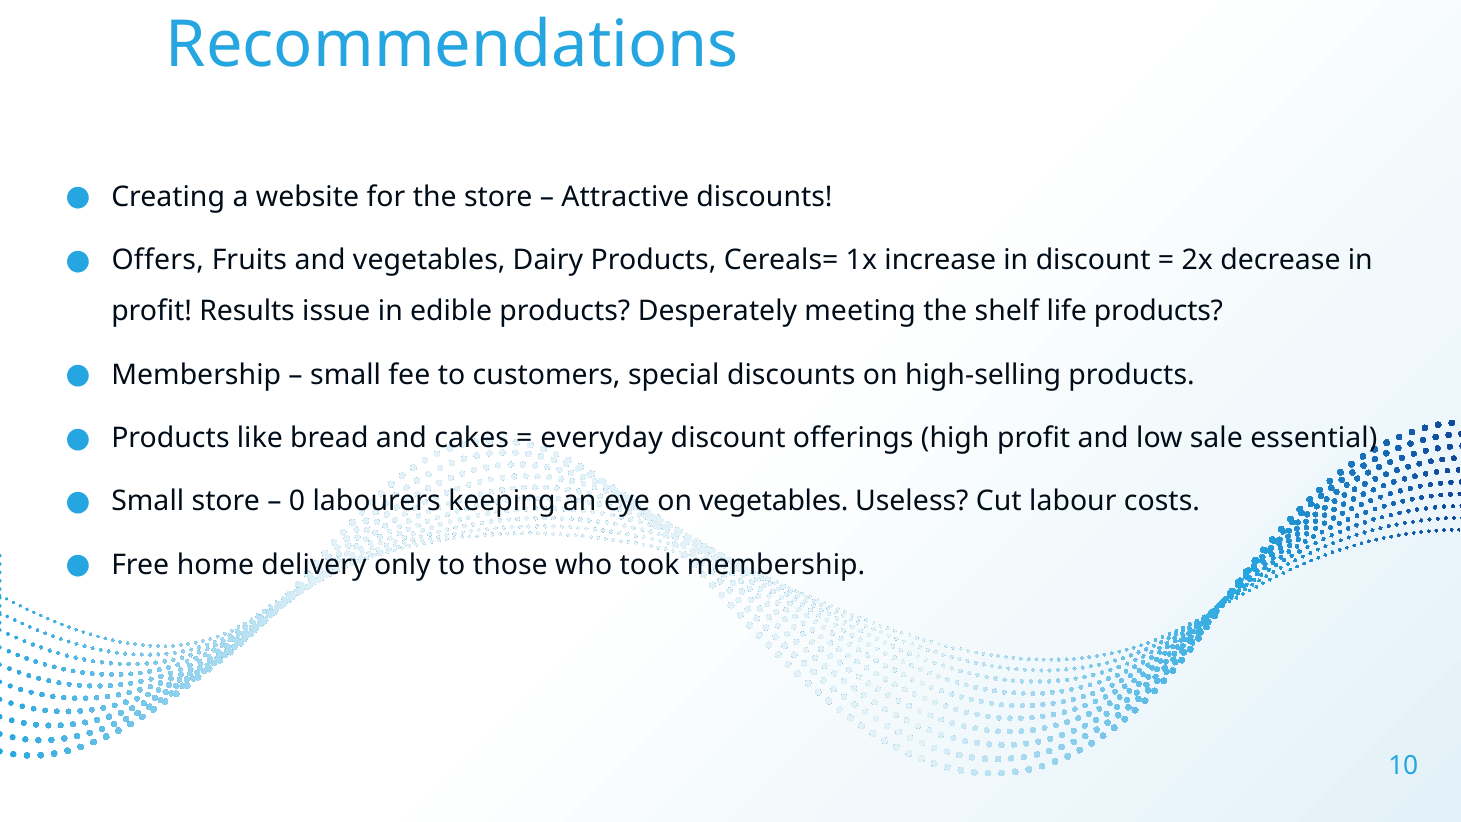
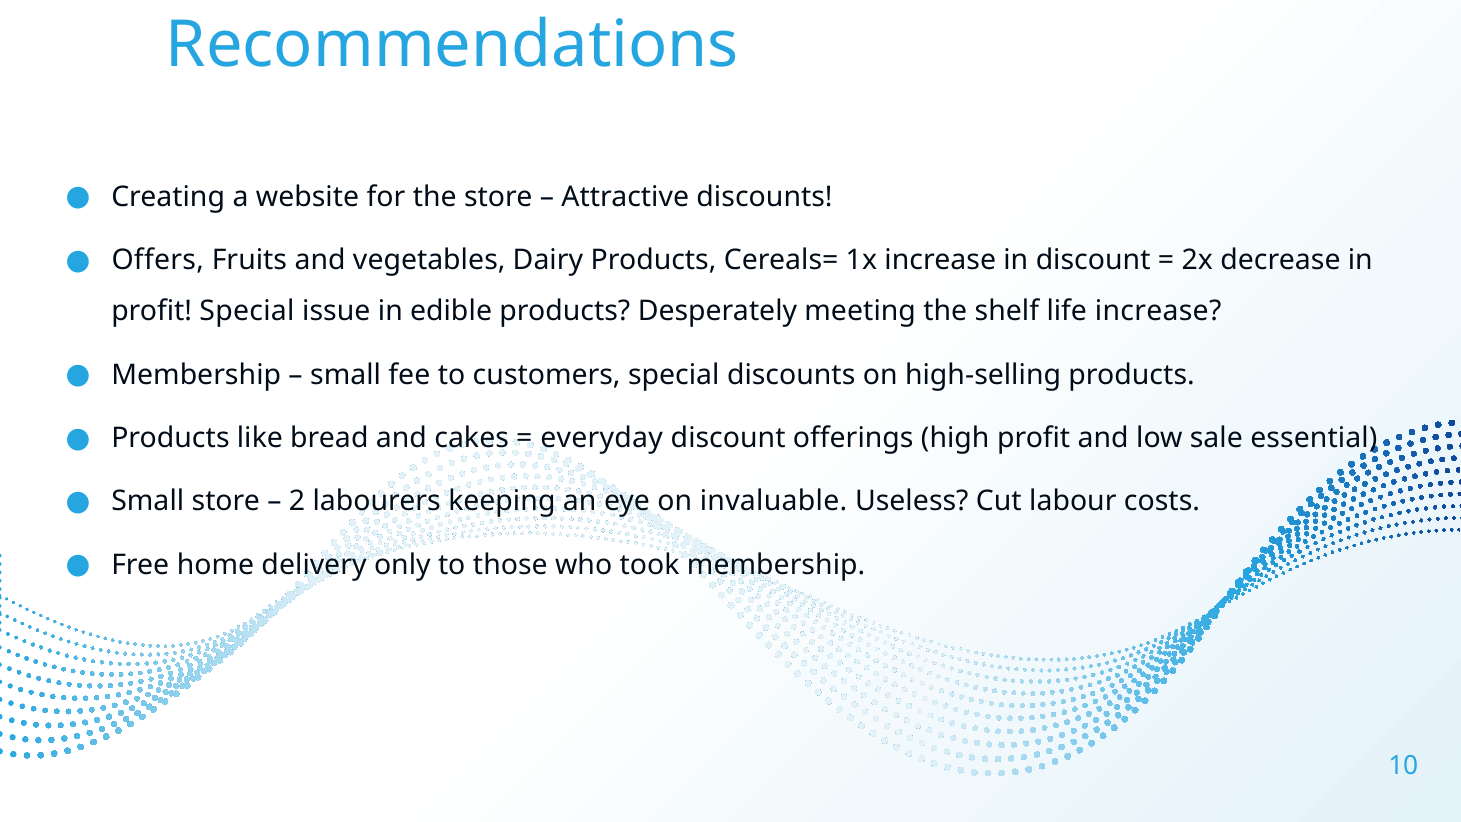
profit Results: Results -> Special (247, 311)
life products: products -> increase (1158, 311)
0: 0 -> 2 (297, 501)
on vegetables: vegetables -> invaluable (773, 501)
